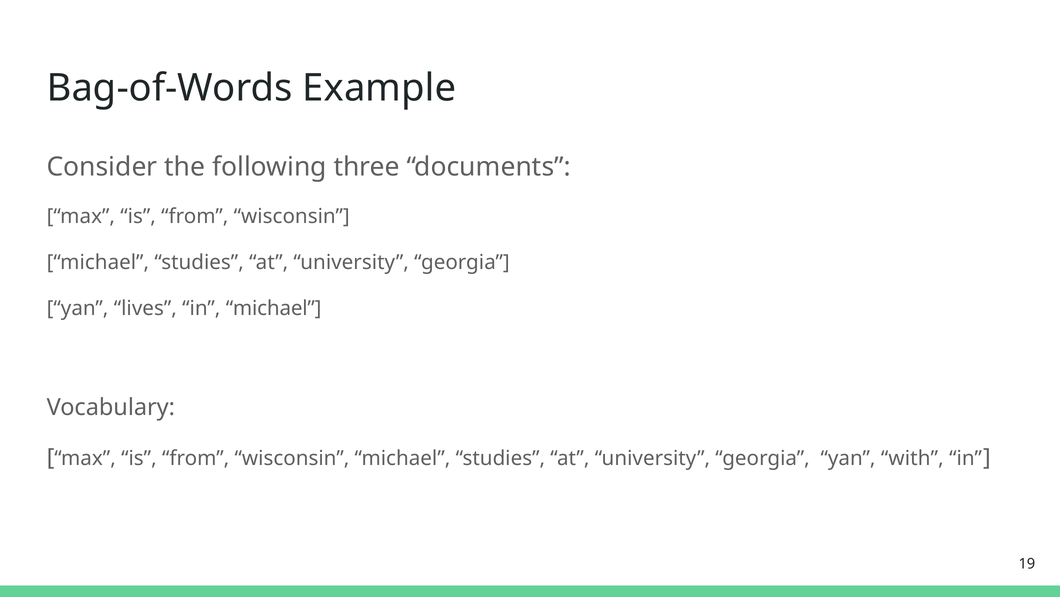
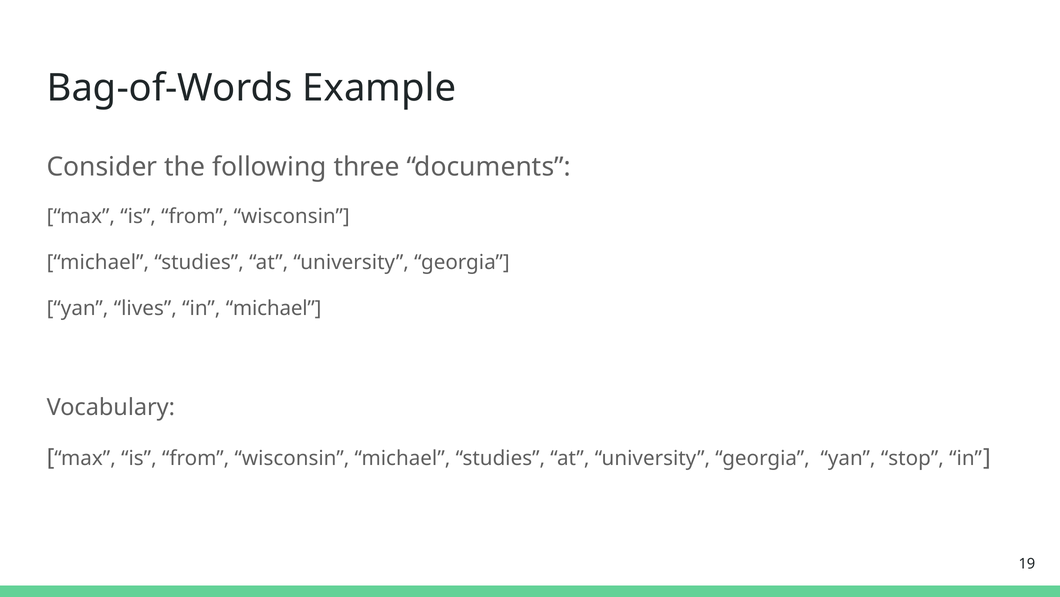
with: with -> stop (912, 458)
